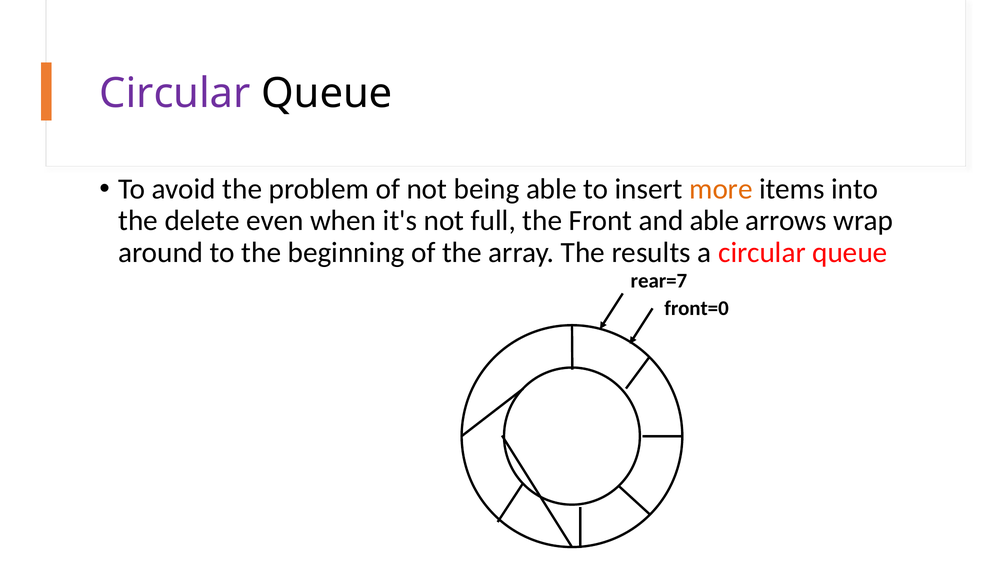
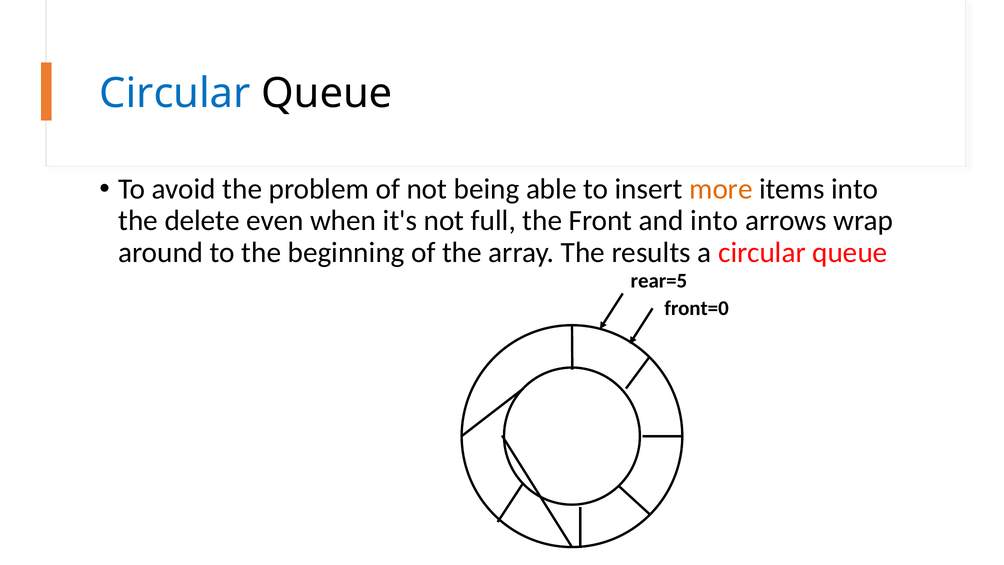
Circular colour: purple -> blue (175, 93)
and able: able -> into (714, 221)
rear=7: rear=7 -> rear=5 (659, 281)
